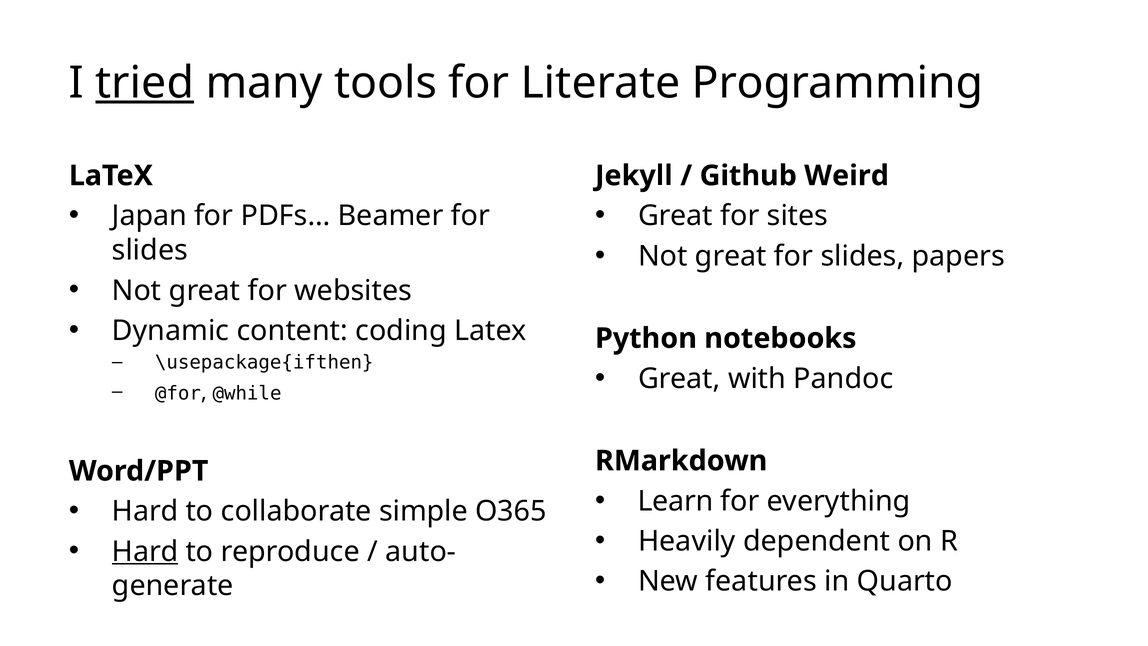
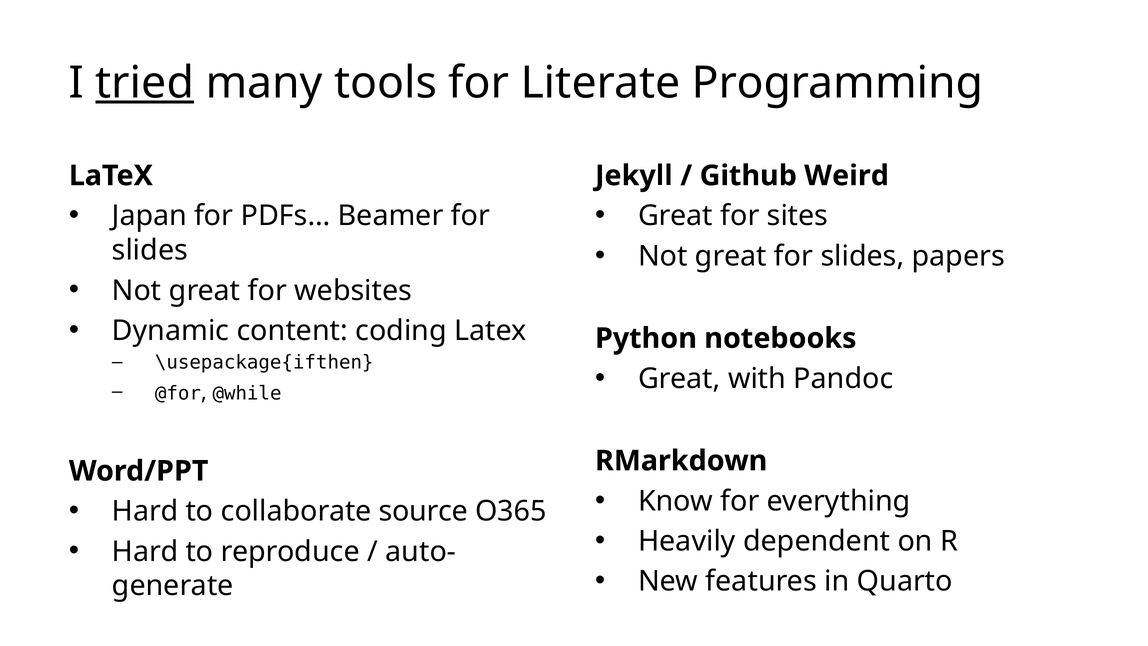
Learn: Learn -> Know (676, 501)
simple: simple -> source (423, 511)
Hard underline: present -> none (145, 551)
